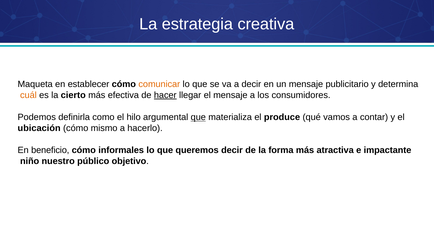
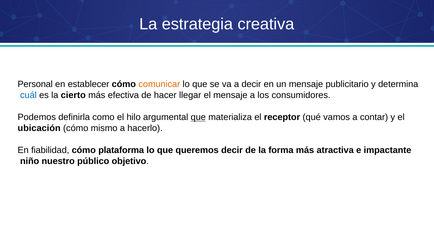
Maqueta: Maqueta -> Personal (35, 84)
cuál colour: orange -> blue (28, 95)
hacer underline: present -> none (165, 95)
produce: produce -> receptor (282, 117)
beneficio: beneficio -> fiabilidad (50, 150)
informales: informales -> plataforma (121, 150)
